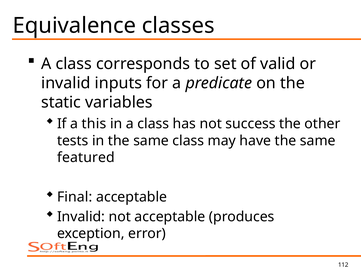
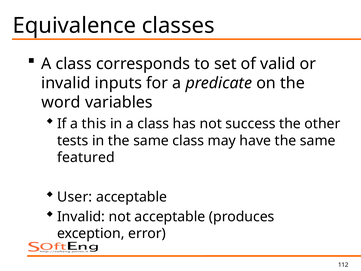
static: static -> word (61, 102)
Final: Final -> User (75, 197)
